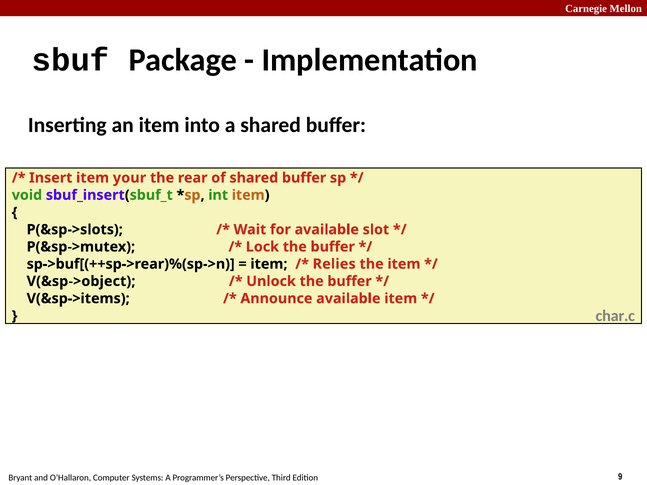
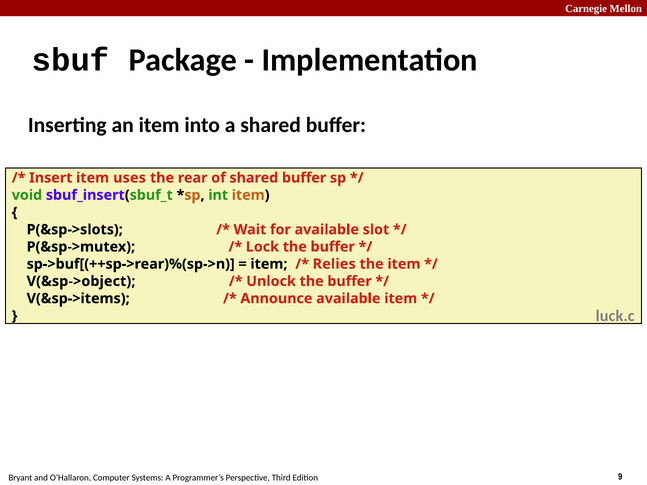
your: your -> uses (130, 178)
char.c: char.c -> luck.c (615, 316)
